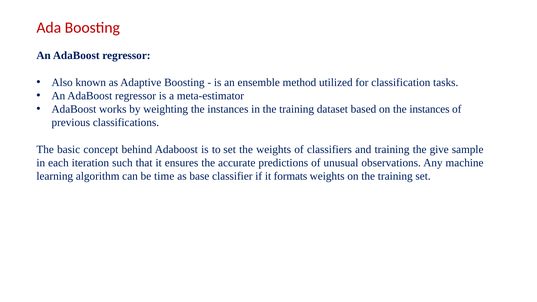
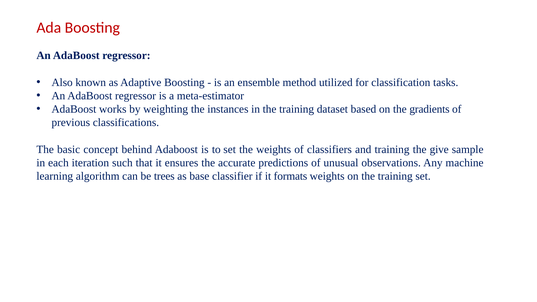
on the instances: instances -> gradients (429, 109)
time: time -> trees (164, 176)
